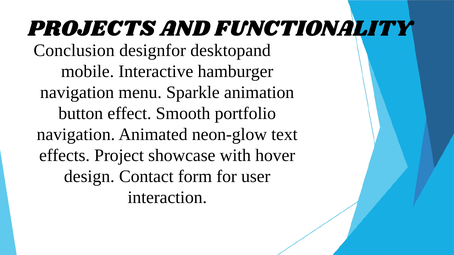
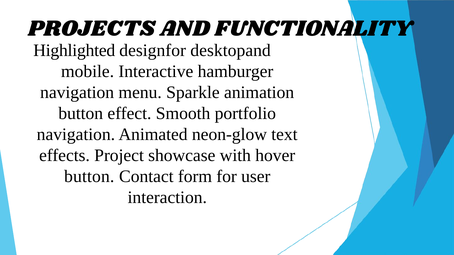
Conclusion: Conclusion -> Highlighted (74, 50)
design: design -> button (89, 177)
